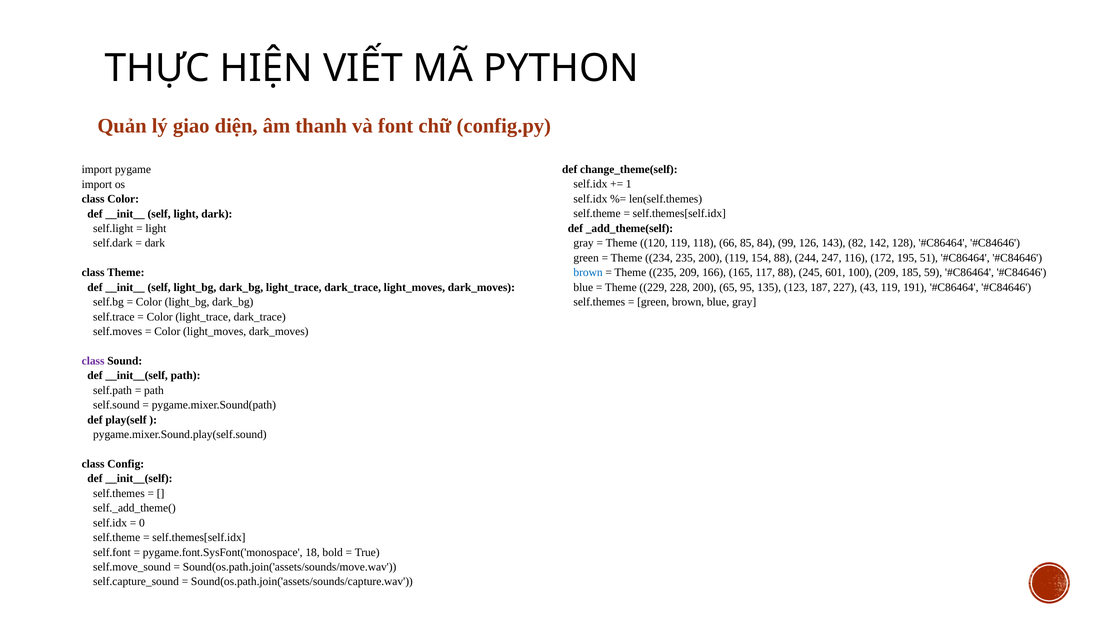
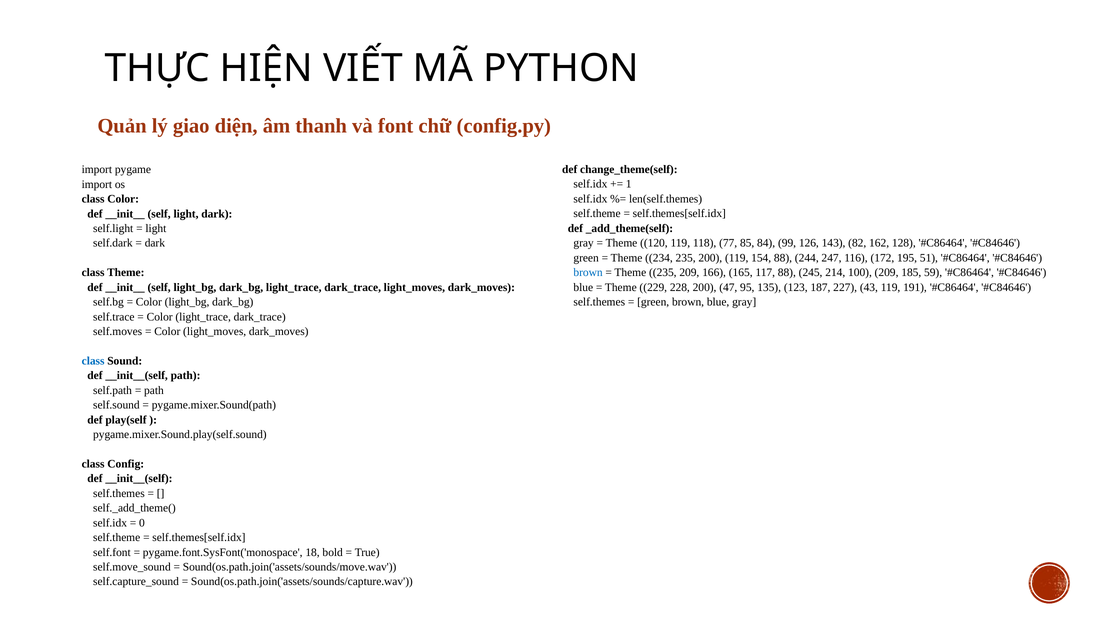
66: 66 -> 77 (728, 243)
142: 142 -> 162 (879, 243)
601: 601 -> 214 (835, 272)
65: 65 -> 47 (728, 287)
class colour: purple -> blue (93, 361)
